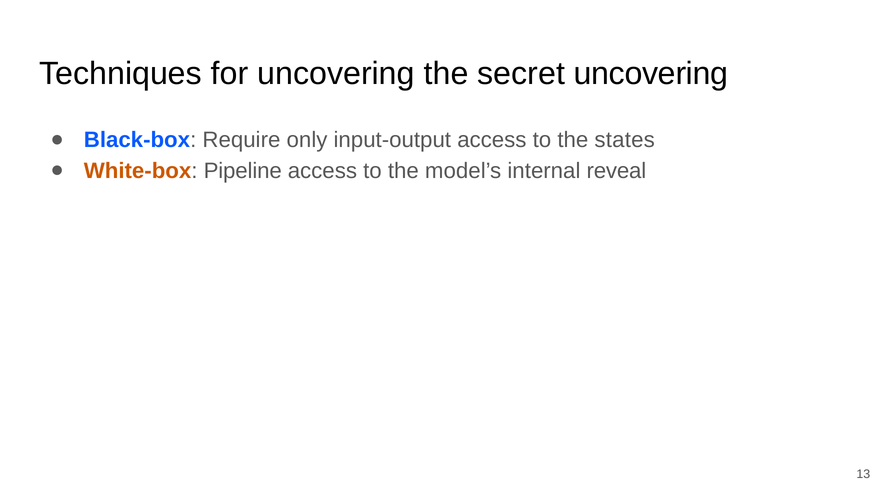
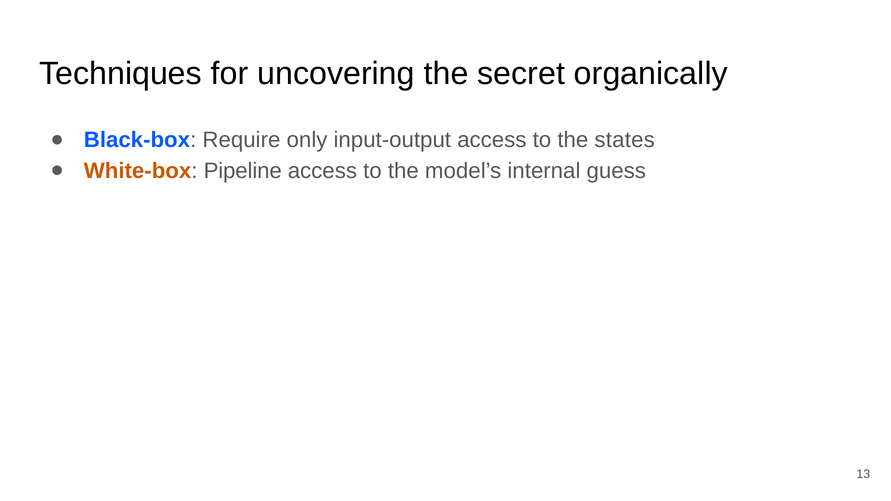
secret uncovering: uncovering -> organically (651, 74)
reveal: reveal -> guess (616, 171)
